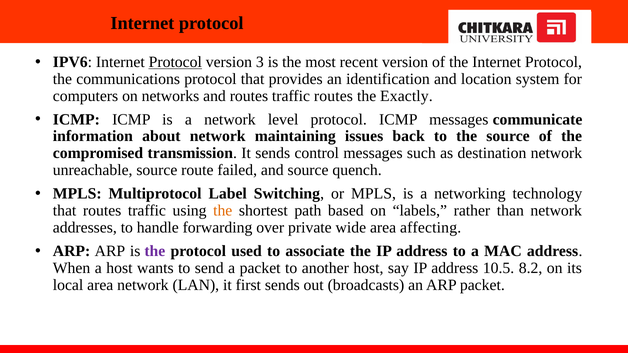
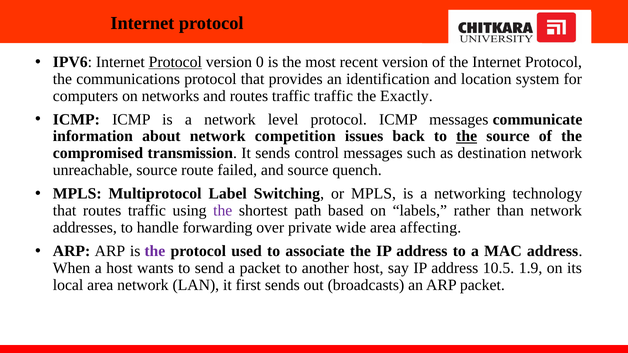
3: 3 -> 0 (260, 62)
traffic routes: routes -> traffic (333, 96)
maintaining: maintaining -> competition (295, 136)
the underline: none -> present (467, 136)
the colour: orange -> purple (223, 211)
8.2: 8.2 -> 1.9 (531, 268)
